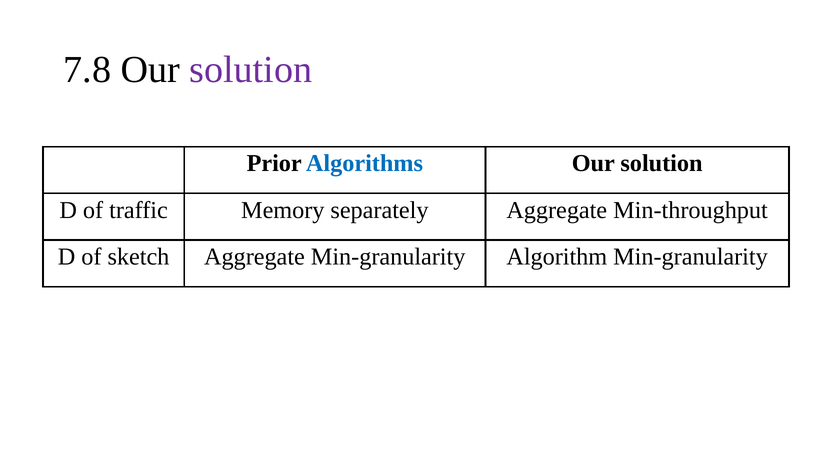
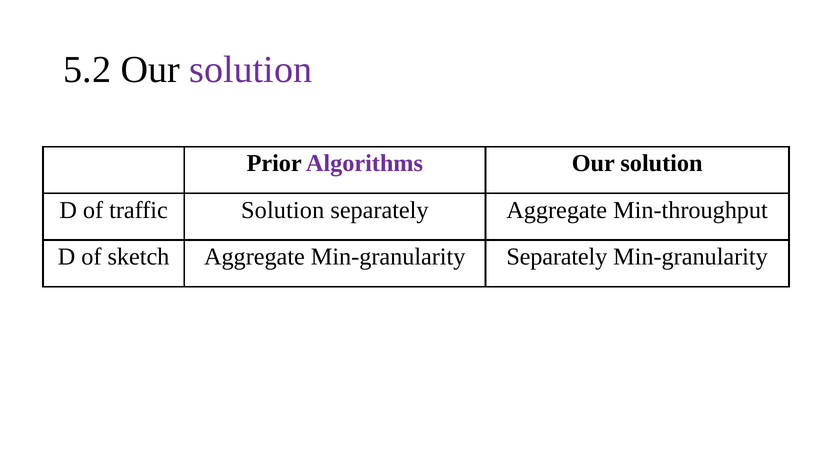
7.8: 7.8 -> 5.2 (87, 70)
Algorithms colour: blue -> purple (365, 163)
traffic Memory: Memory -> Solution (283, 210)
Min-granularity Algorithm: Algorithm -> Separately (557, 257)
